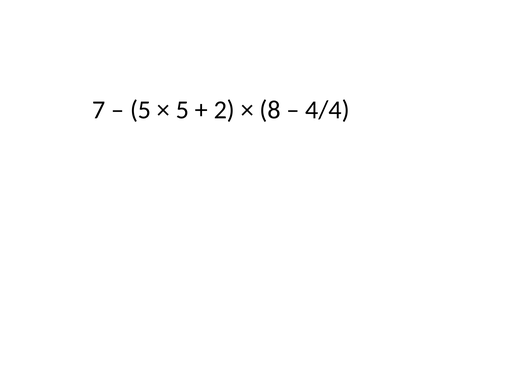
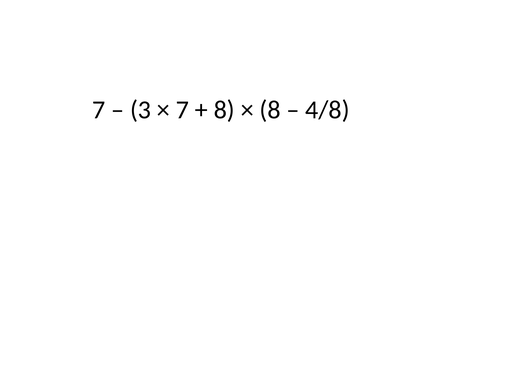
5: 5 -> 3 (141, 110)
5: 5 -> 7 (182, 110)
2: 2 -> 8 (224, 110)
4/4: 4/4 -> 4/8 (327, 110)
